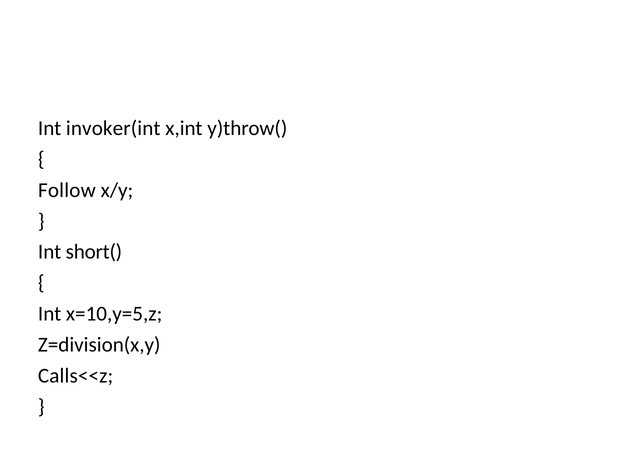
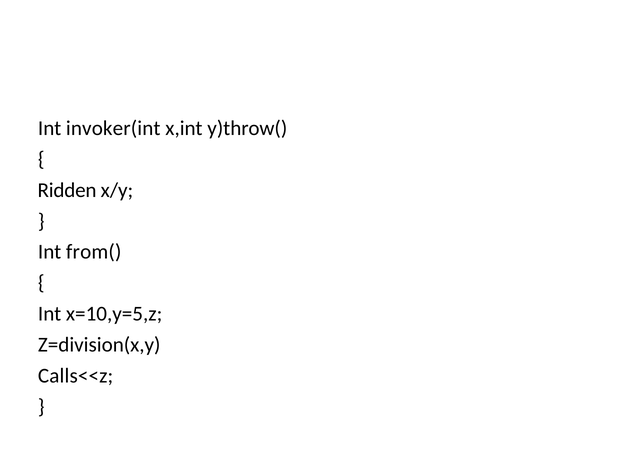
Follow: Follow -> Ridden (67, 190)
short(: short( -> from( (94, 252)
